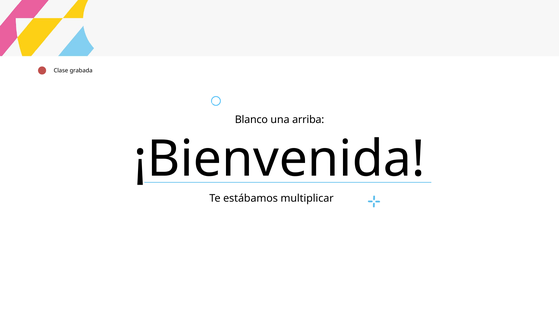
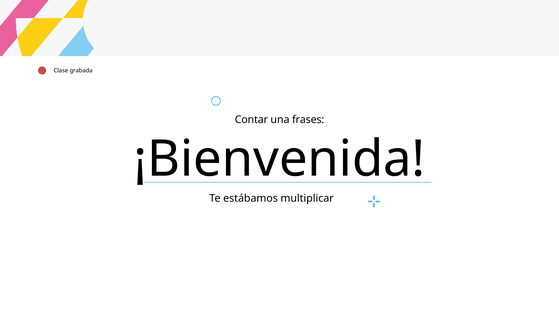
Blanco: Blanco -> Contar (251, 120)
arriba: arriba -> frases (308, 120)
